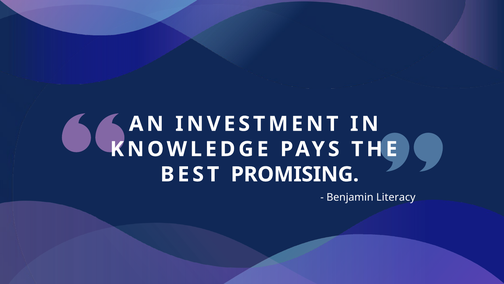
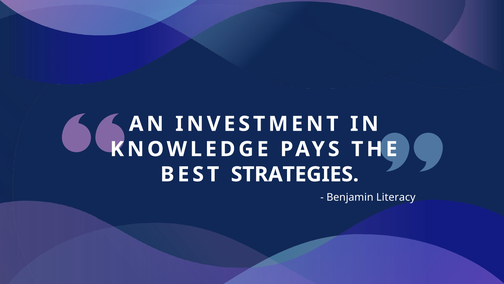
PROMISING: PROMISING -> STRATEGIES (295, 174)
